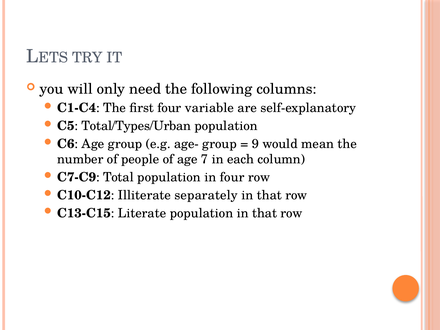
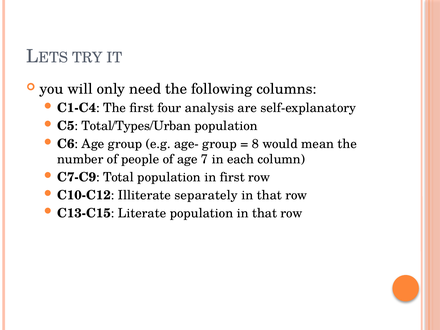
variable: variable -> analysis (210, 108)
9: 9 -> 8 (255, 144)
in four: four -> first (232, 177)
